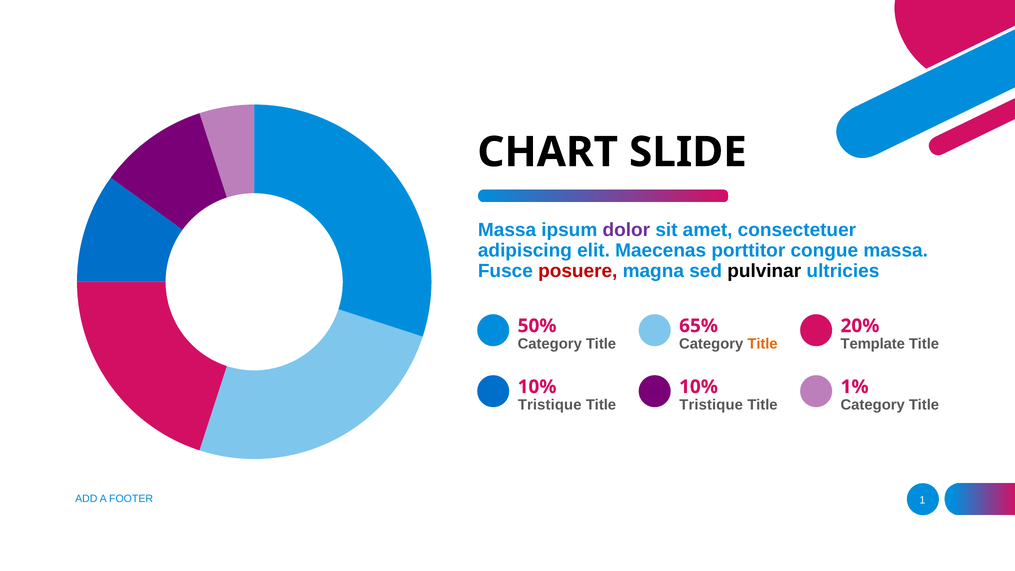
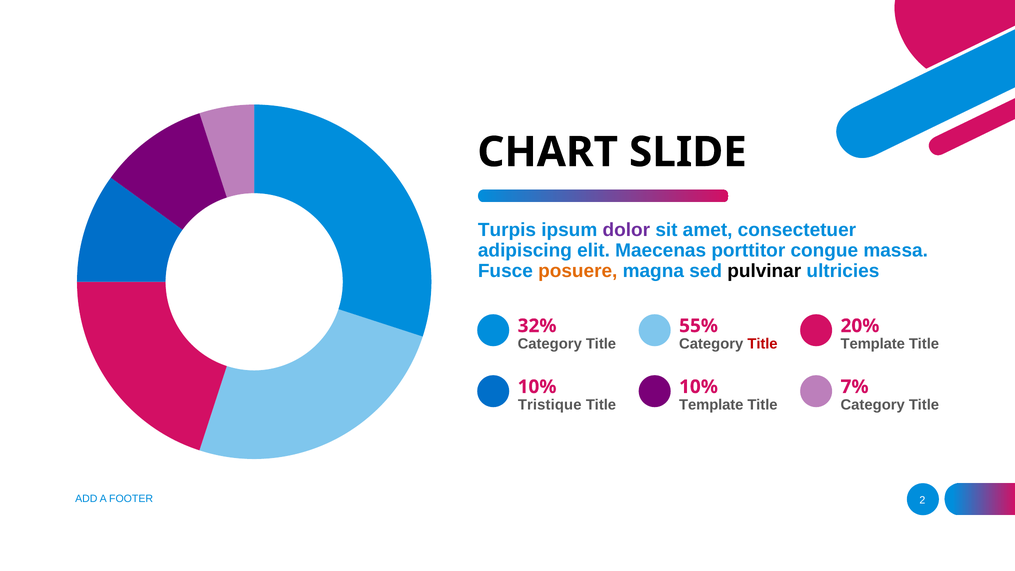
Massa: Massa -> Turpis (507, 230)
posuere colour: red -> orange (578, 271)
50%: 50% -> 32% (537, 326)
65%: 65% -> 55% (699, 326)
Title colour: orange -> red (763, 344)
1%: 1% -> 7% (855, 387)
Tristique: Tristique -> Template (711, 405)
1: 1 -> 2 (922, 500)
